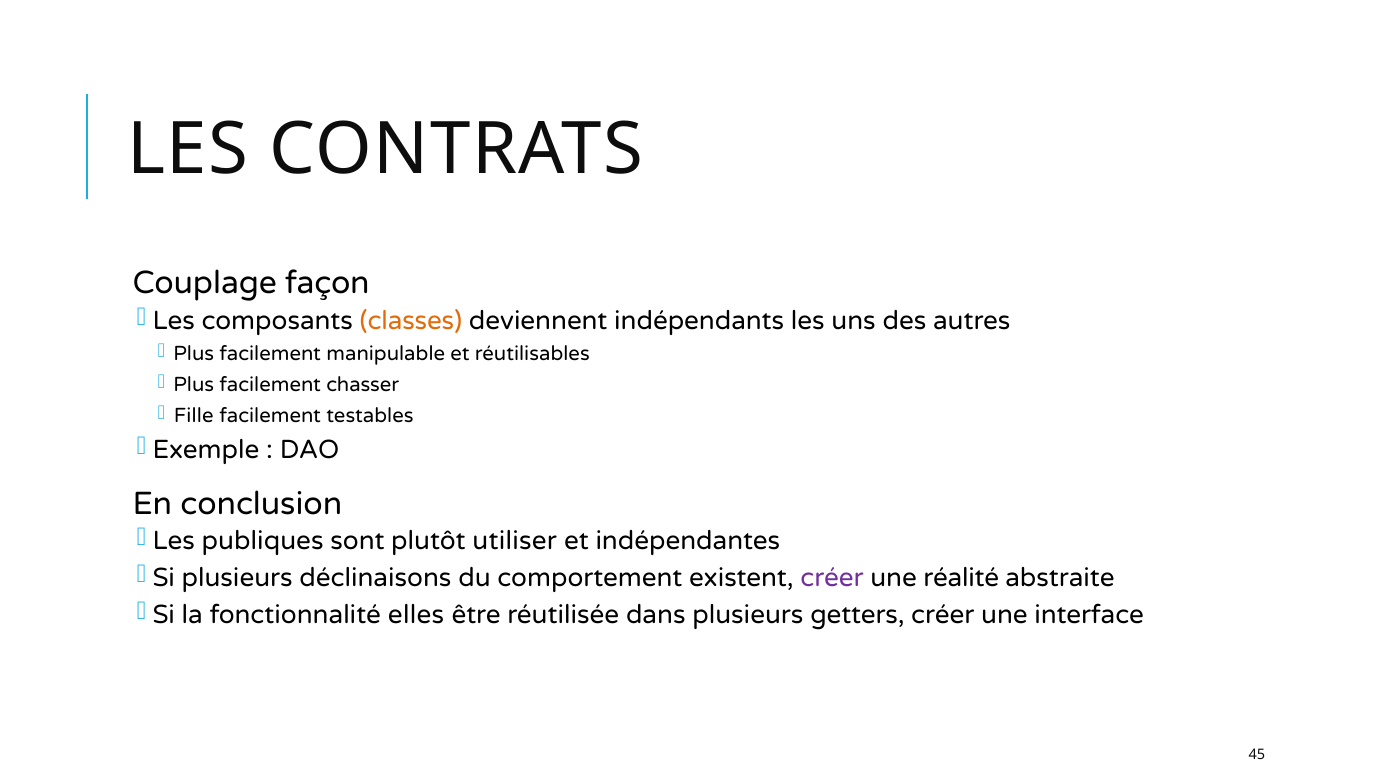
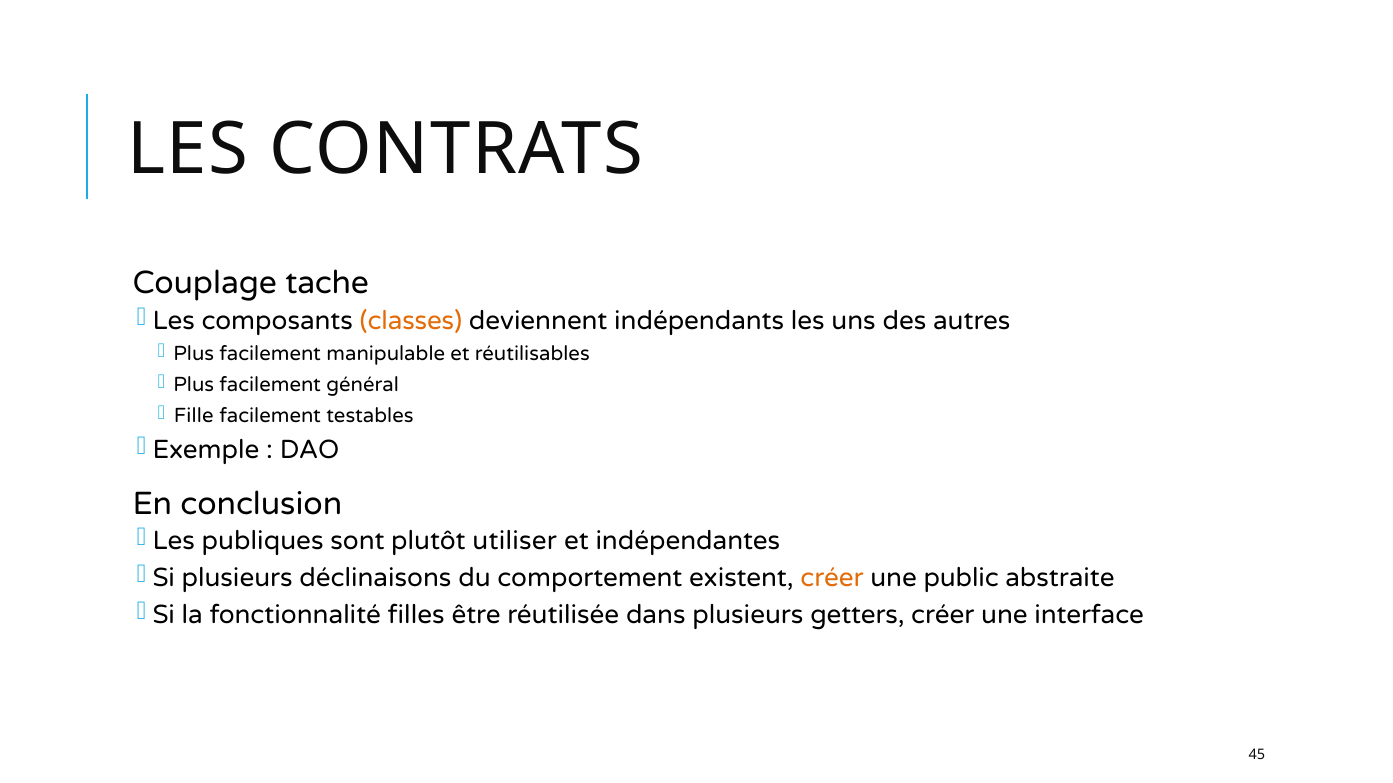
façon: façon -> tache (327, 283)
chasser: chasser -> général (363, 385)
créer colour: purple -> orange (832, 578)
réalité: réalité -> public (961, 578)
elles: elles -> filles (416, 615)
